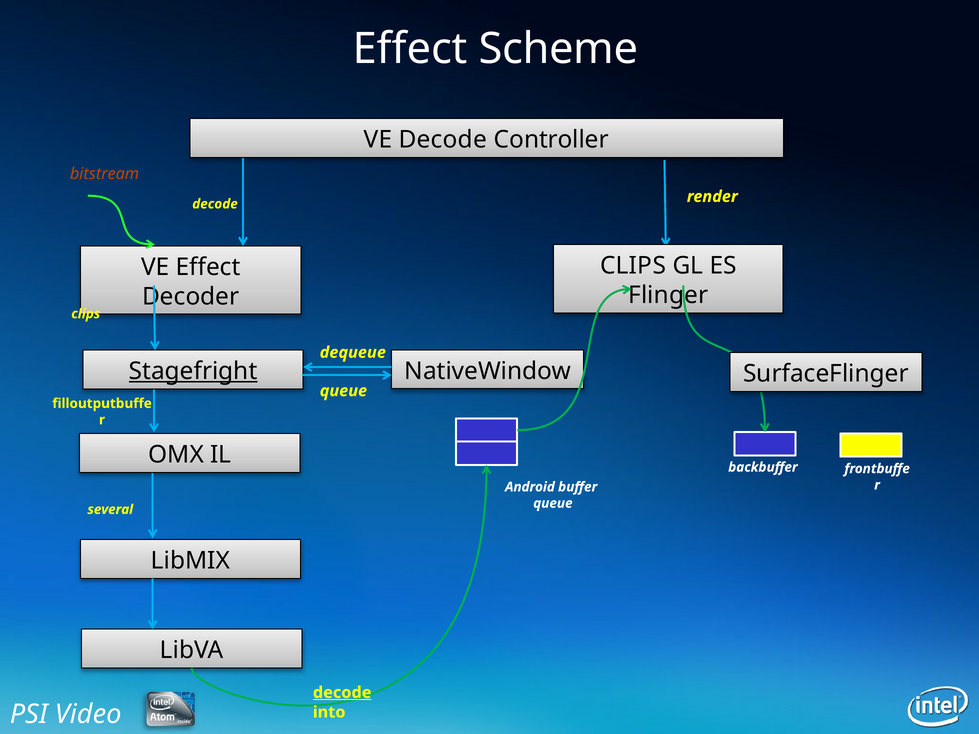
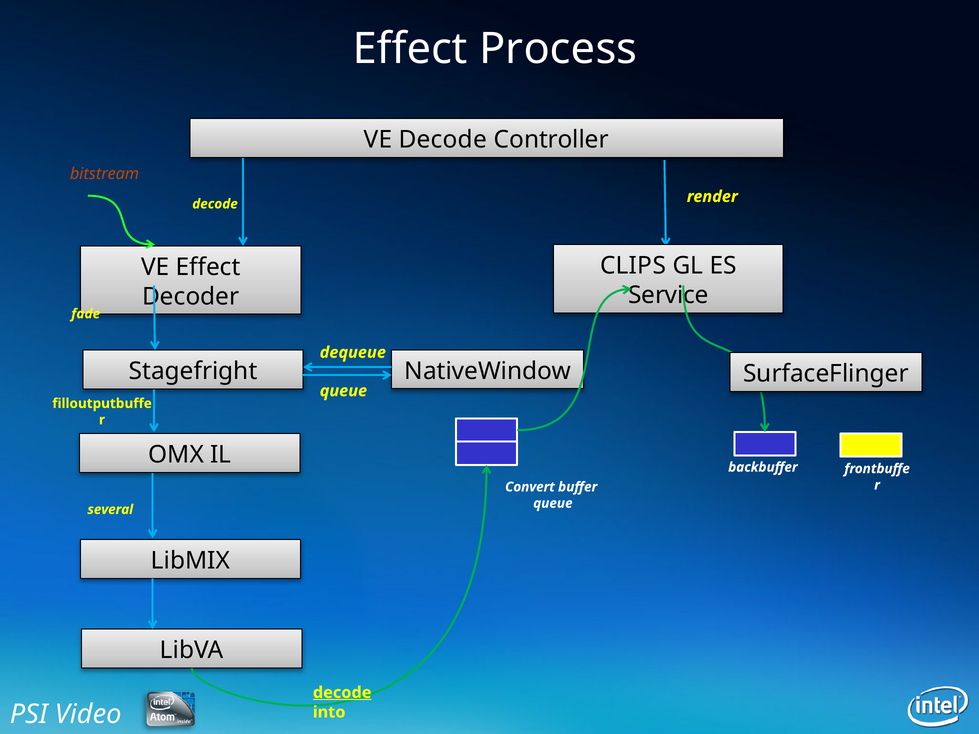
Scheme: Scheme -> Process (558, 49)
Flinger: Flinger -> Service (668, 295)
clips: clips -> fade (86, 314)
Stagefright underline: present -> none (193, 371)
Android: Android -> Convert (530, 487)
